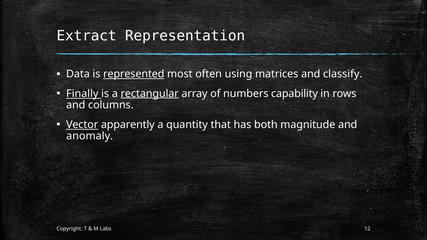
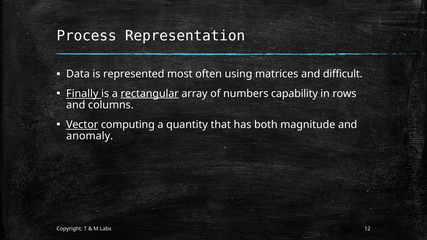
Extract: Extract -> Process (87, 36)
represented underline: present -> none (134, 74)
classify: classify -> difficult (343, 74)
apparently: apparently -> computing (128, 125)
